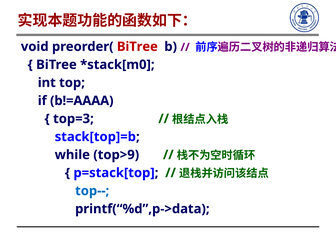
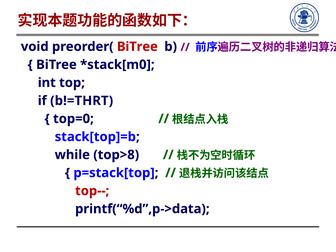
b!=AAAA: b!=AAAA -> b!=THRT (82, 101)
top=3: top=3 -> top=0 (73, 119)
top>9: top>9 -> top>8 (116, 155)
top-- colour: blue -> red (92, 191)
